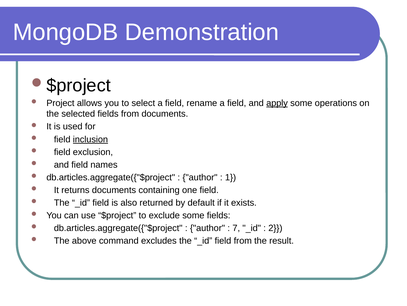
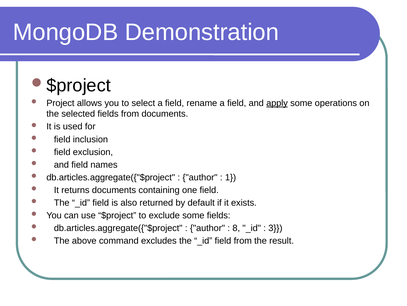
inclusion underline: present -> none (90, 139)
7: 7 -> 8 (236, 228)
2: 2 -> 3 (275, 228)
